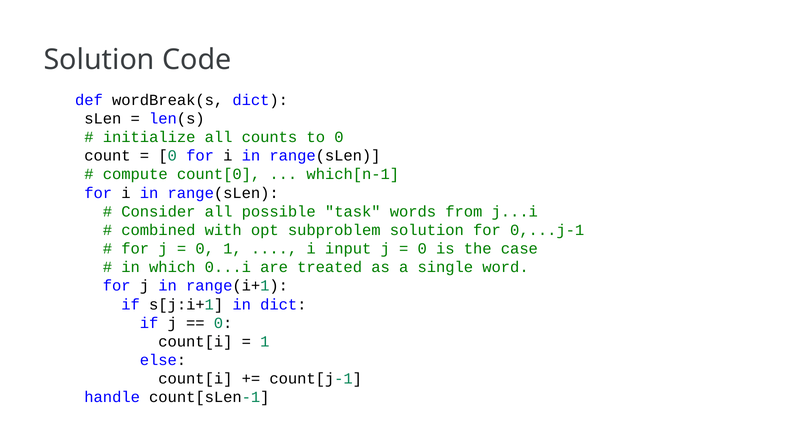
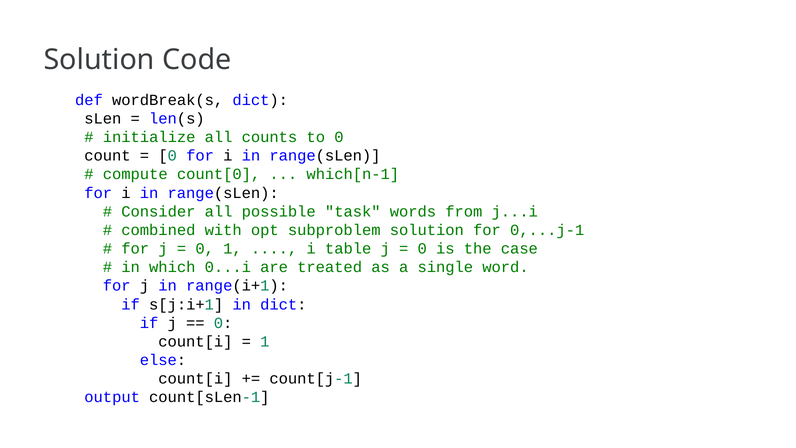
input: input -> table (348, 249)
handle: handle -> output (112, 397)
